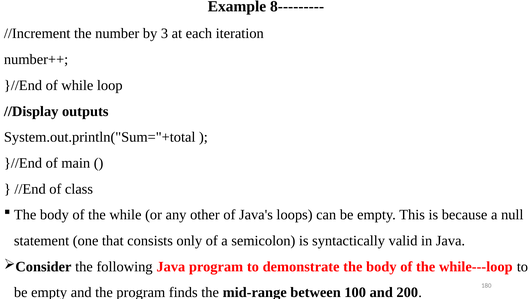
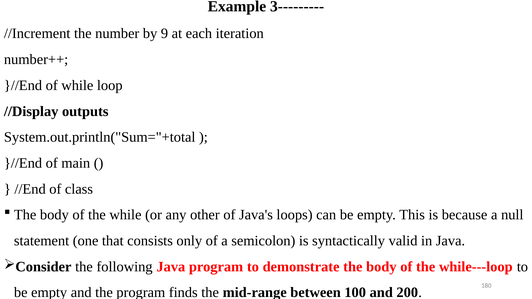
8---------: 8--------- -> 3--------- (297, 7)
3: 3 -> 9 (165, 34)
